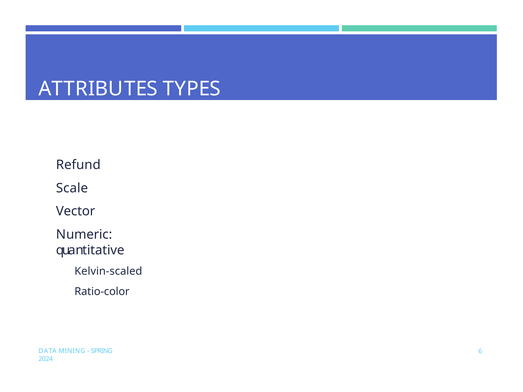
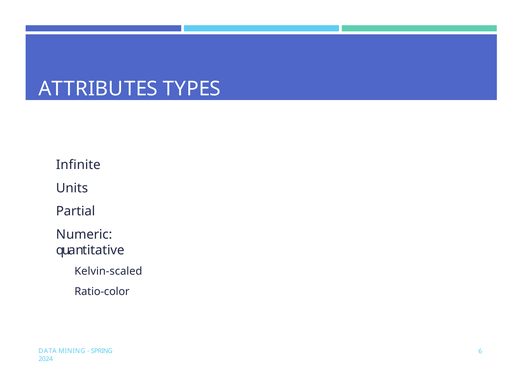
Refund: Refund -> Infinite (78, 165)
Scale: Scale -> Units (72, 188)
Vector: Vector -> Partial (76, 211)
